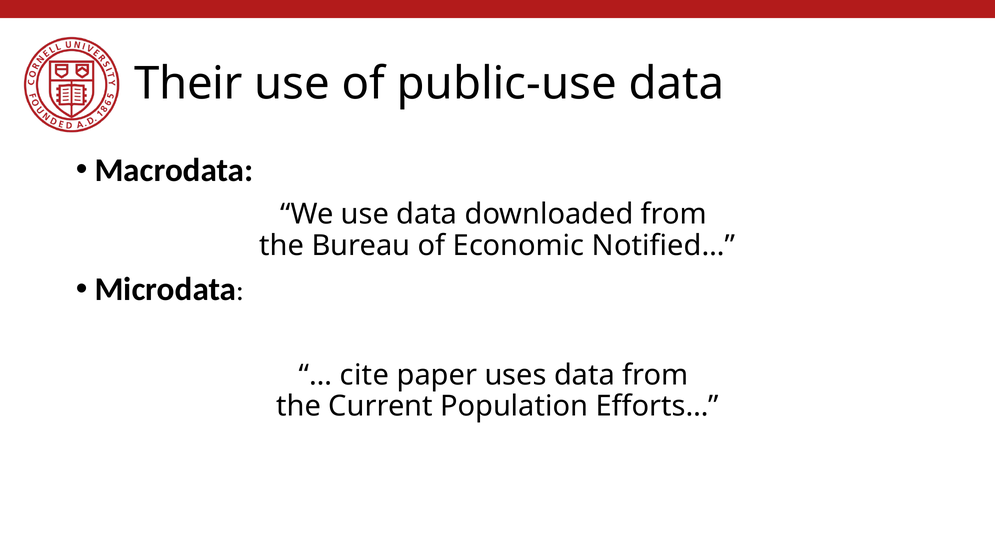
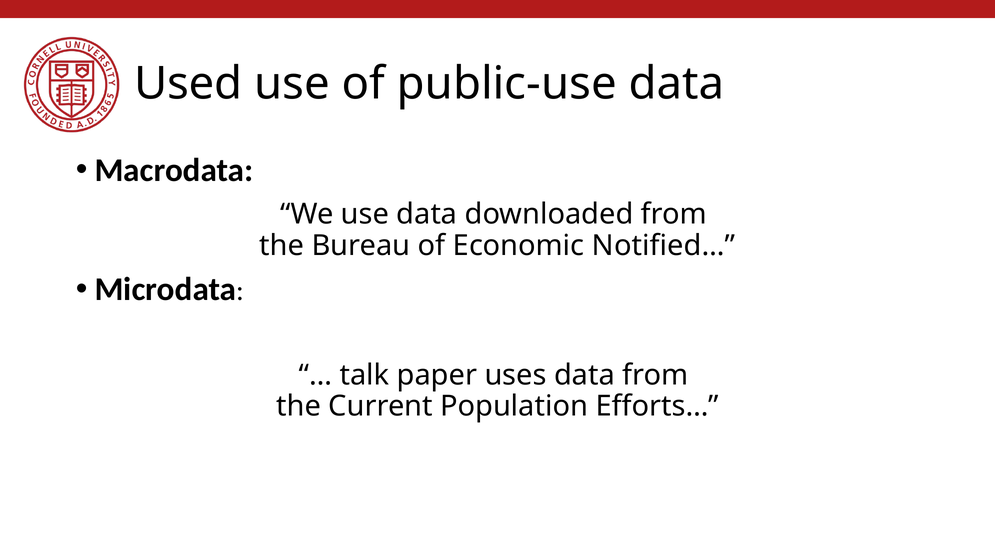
Their: Their -> Used (188, 84)
cite: cite -> talk (365, 375)
